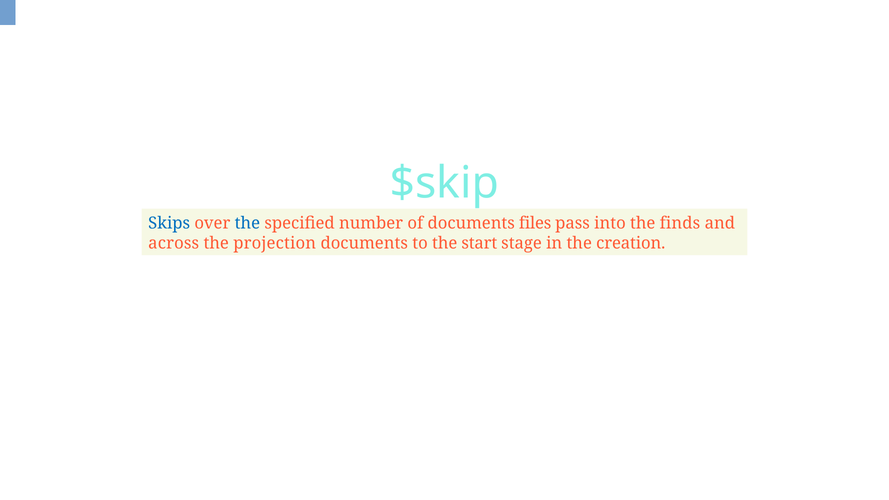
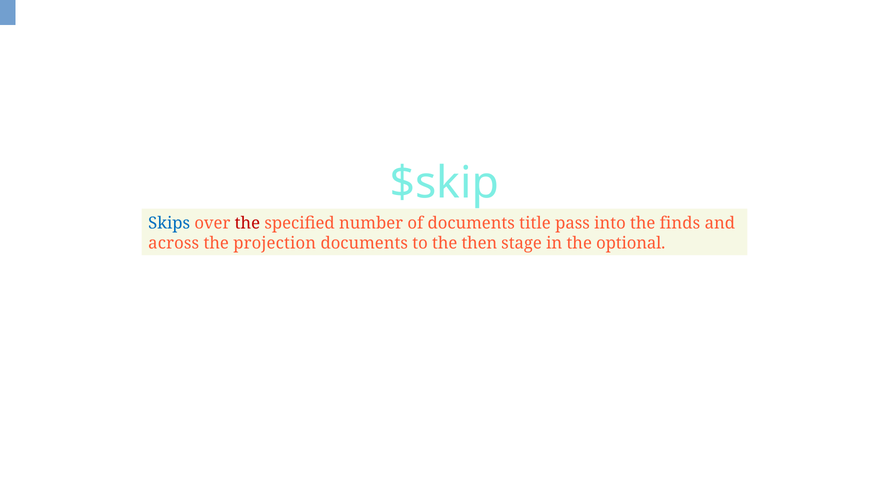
the colour: blue -> red (247, 223)
files: files -> title (535, 223)
start: start -> then (479, 243)
creation: creation -> optional (631, 243)
